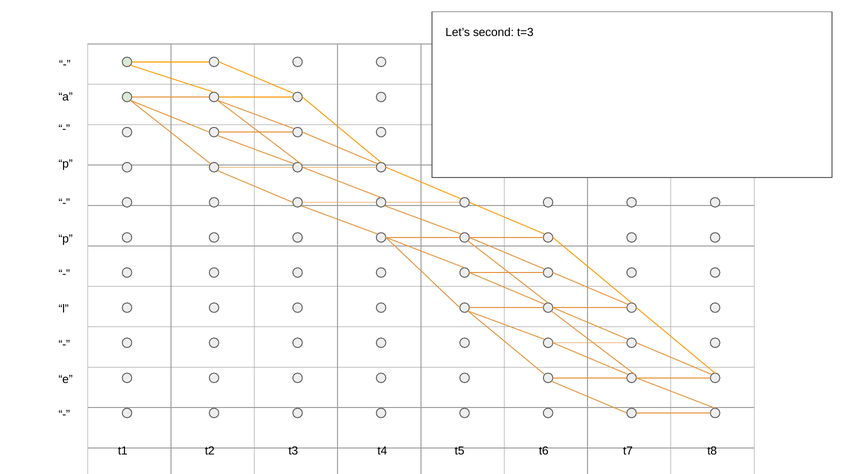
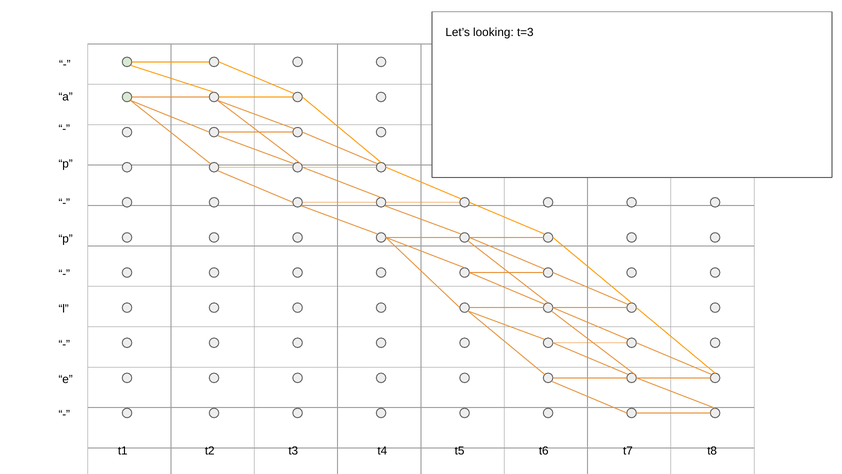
second: second -> looking (493, 32)
